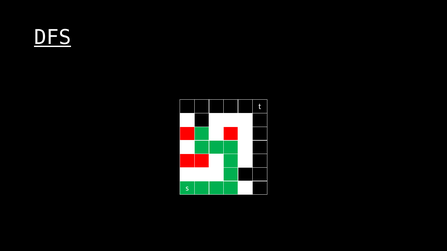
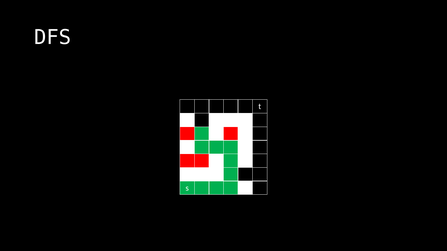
DFS underline: present -> none (53, 38)
